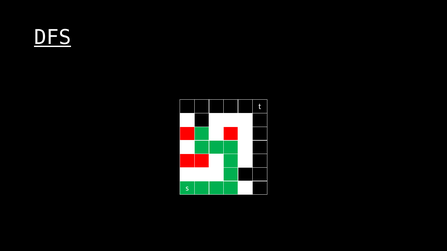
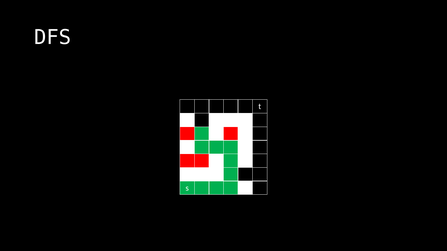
DFS underline: present -> none (53, 38)
